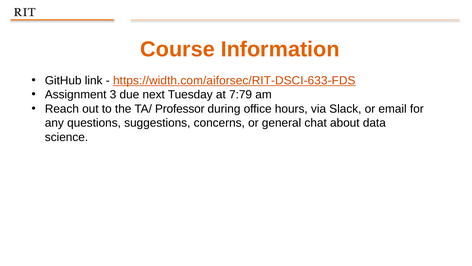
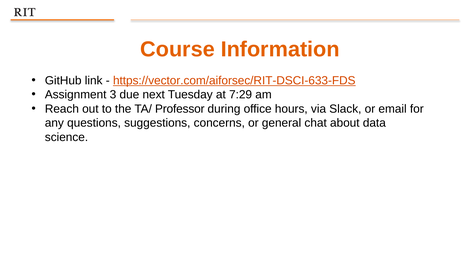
https://width.com/aiforsec/RIT-DSCI-633-FDS: https://width.com/aiforsec/RIT-DSCI-633-FDS -> https://vector.com/aiforsec/RIT-DSCI-633-FDS (234, 80)
7:79: 7:79 -> 7:29 (241, 94)
